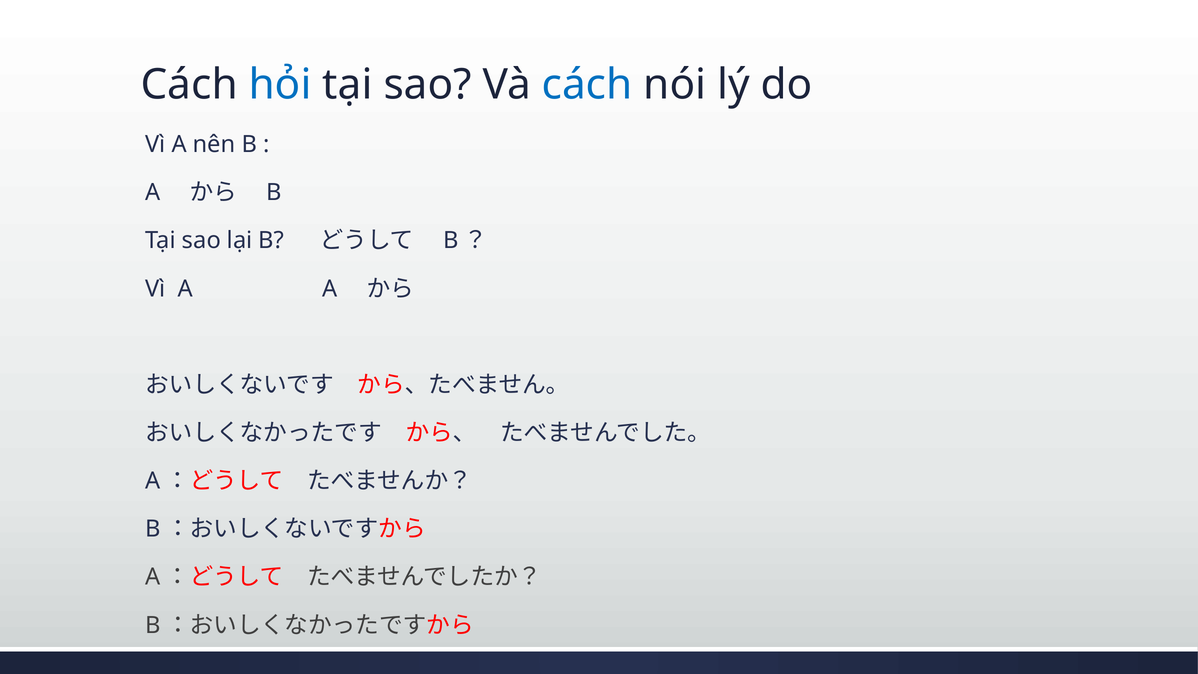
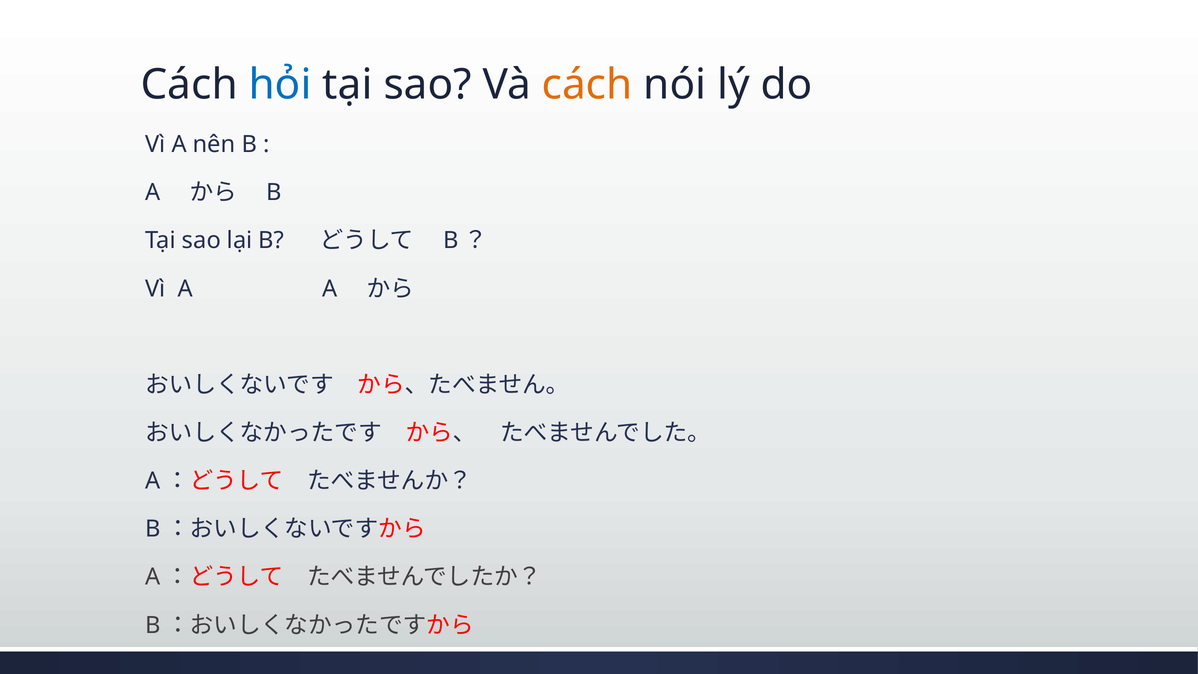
cách colour: blue -> orange (587, 85)
